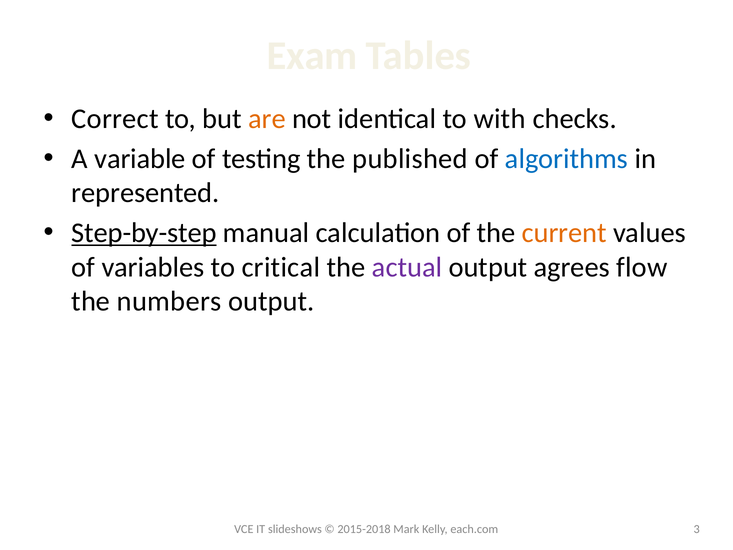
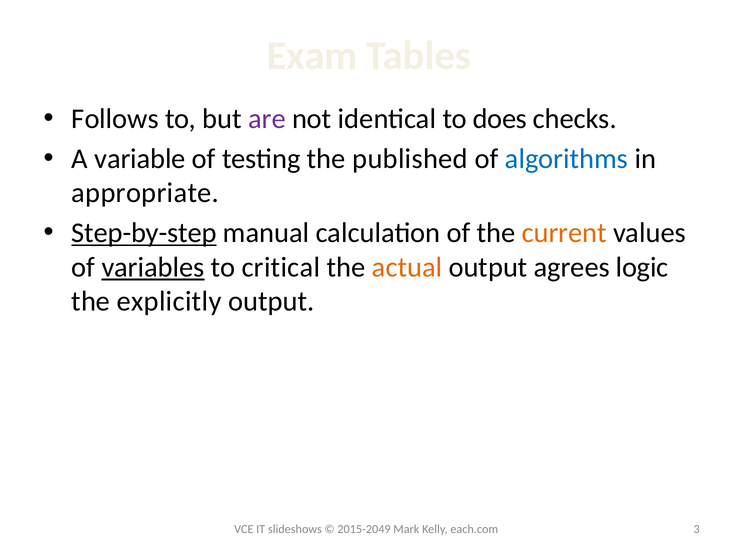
Correct: Correct -> Follows (115, 119)
are colour: orange -> purple (267, 119)
with: with -> does (500, 119)
represented: represented -> appropriate (145, 193)
variables underline: none -> present (153, 267)
actual colour: purple -> orange (407, 267)
flow: flow -> logic (642, 267)
numbers: numbers -> explicitly (169, 301)
2015-2018: 2015-2018 -> 2015-2049 (364, 529)
